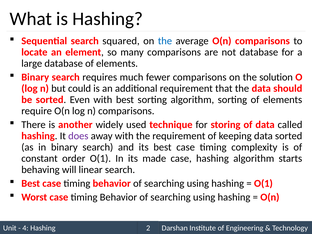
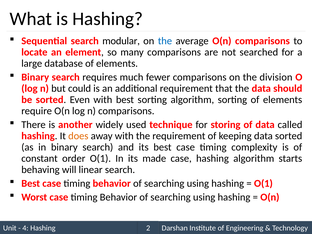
squared: squared -> modular (121, 41)
not database: database -> searched (259, 52)
solution: solution -> division (276, 77)
does colour: purple -> orange (78, 136)
